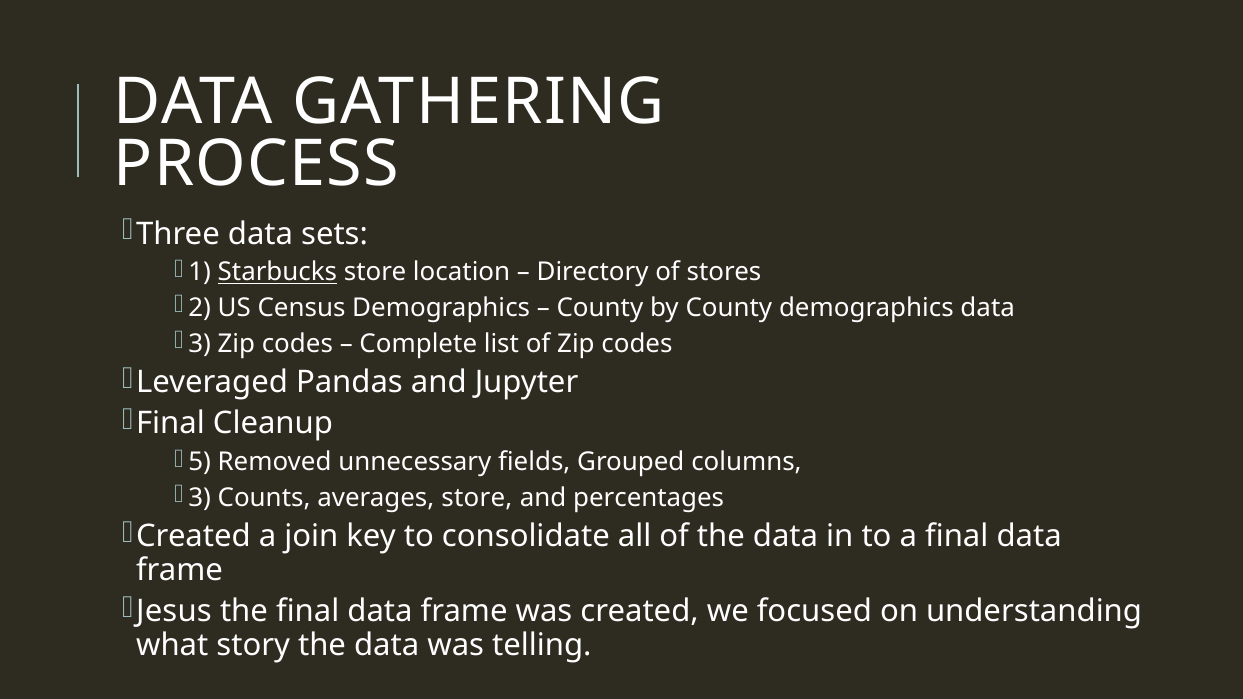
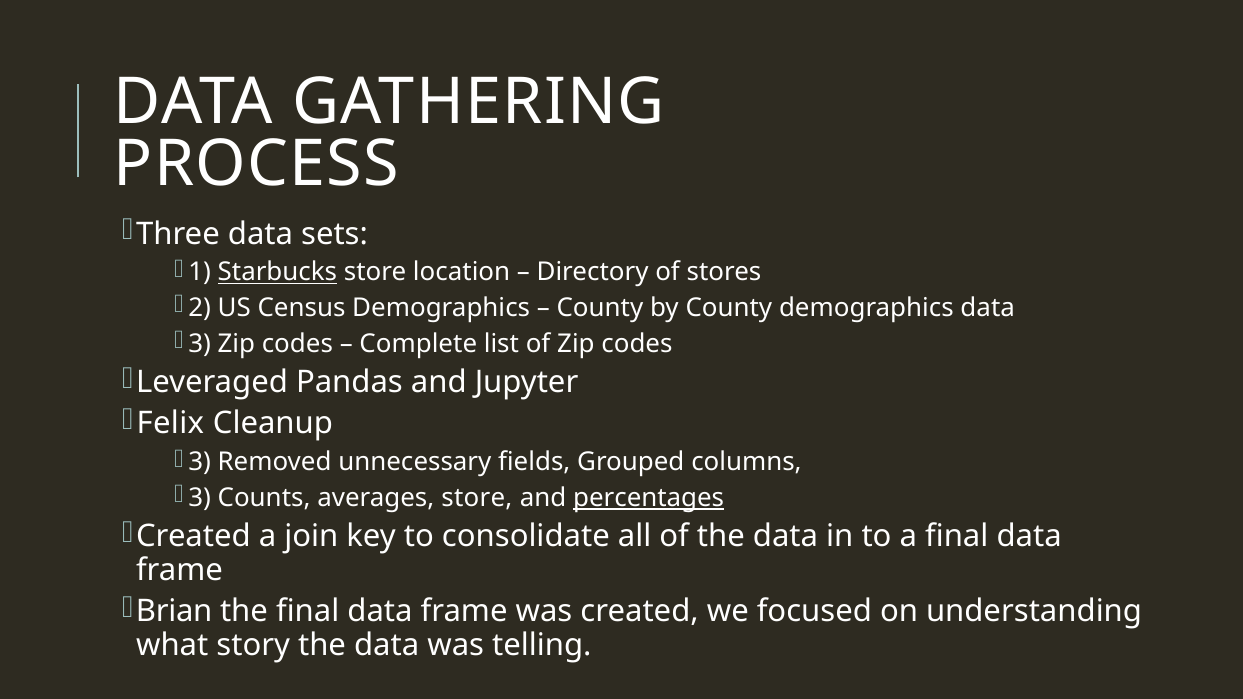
Final: Final -> Felix (170, 424)
5: 5 -> 3 (200, 462)
percentages underline: none -> present (649, 498)
Jesus: Jesus -> Brian (174, 612)
